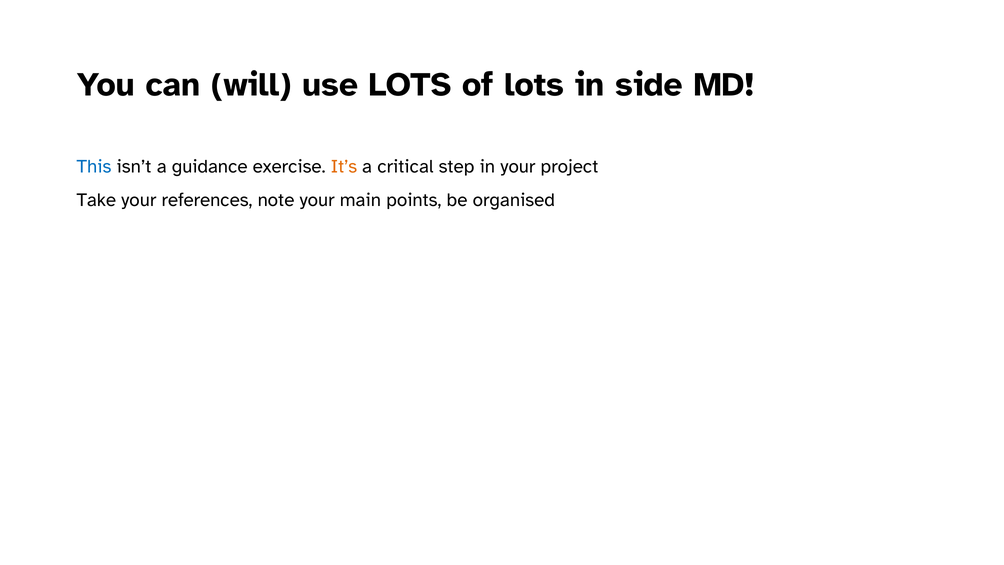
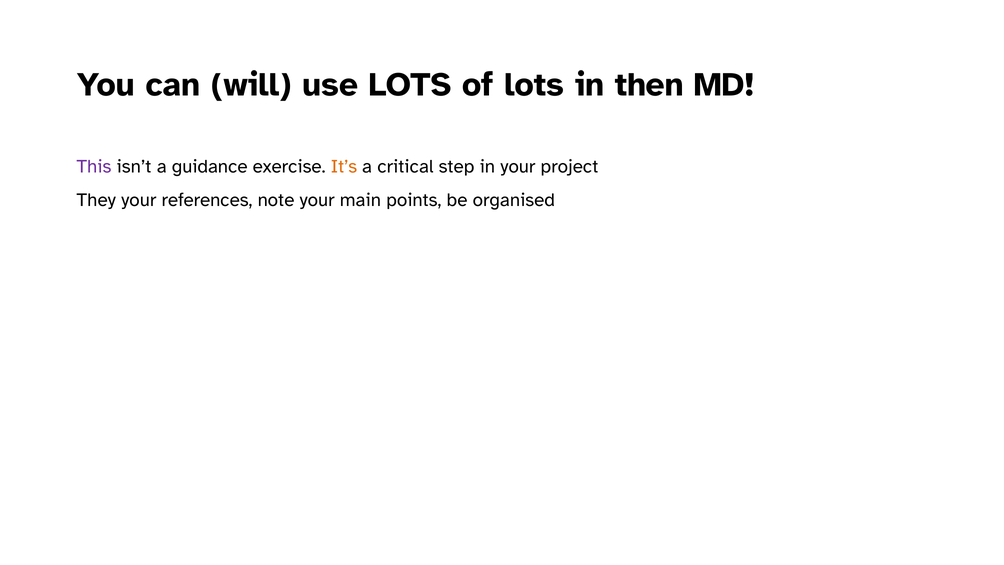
side: side -> then (649, 84)
This colour: blue -> purple (94, 167)
Take: Take -> They (96, 200)
